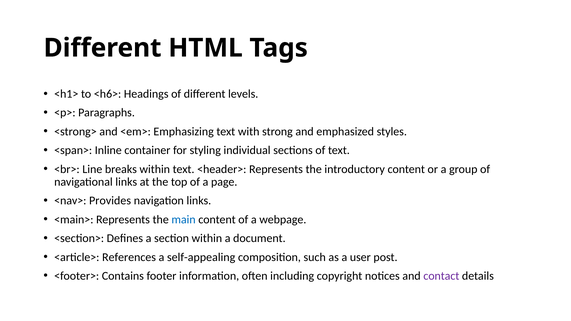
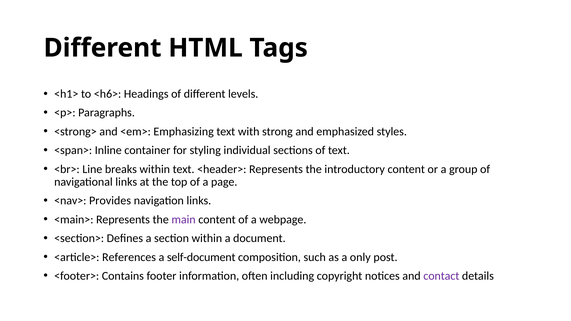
main colour: blue -> purple (184, 220)
self-appealing: self-appealing -> self-document (201, 257)
user: user -> only (360, 257)
